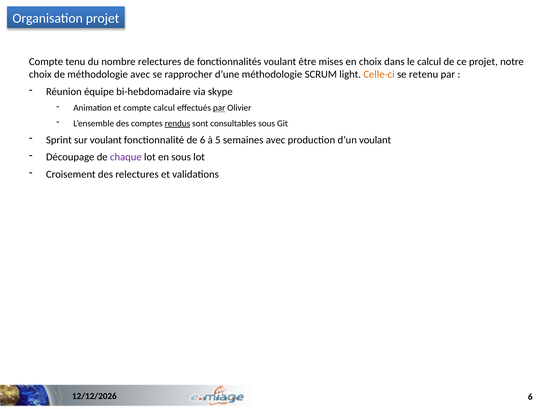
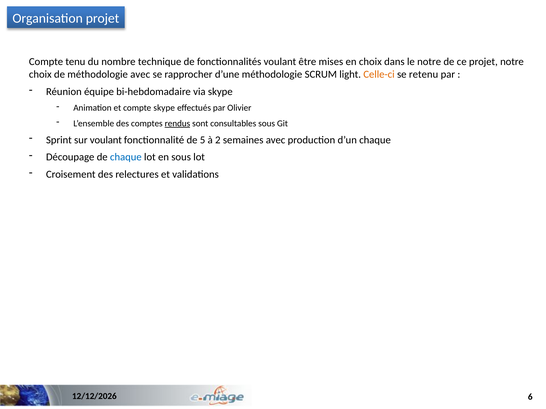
nombre relectures: relectures -> technique (160, 62)
le calcul: calcul -> notre (429, 62)
compte calcul: calcul -> skype (164, 108)
par underline: present -> none (219, 108)
de 6: 6 -> 5 (203, 140)
5: 5 -> 2 (218, 140)
d’un voulant: voulant -> chaque (375, 140)
chaque colour: purple -> blue (126, 157)
